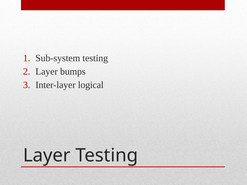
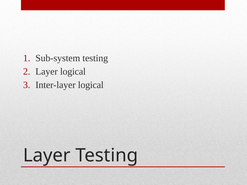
Layer bumps: bumps -> logical (73, 72)
